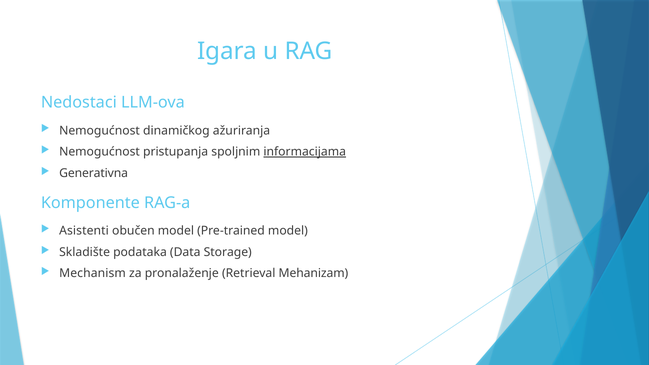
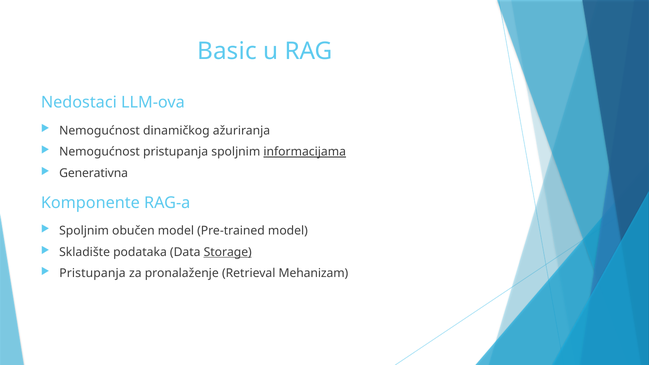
Igara: Igara -> Basic (227, 51)
Asistenti: Asistenti -> Spoljnim (84, 231)
Storage underline: none -> present (228, 252)
Mechanism: Mechanism -> Pristupanja (92, 273)
